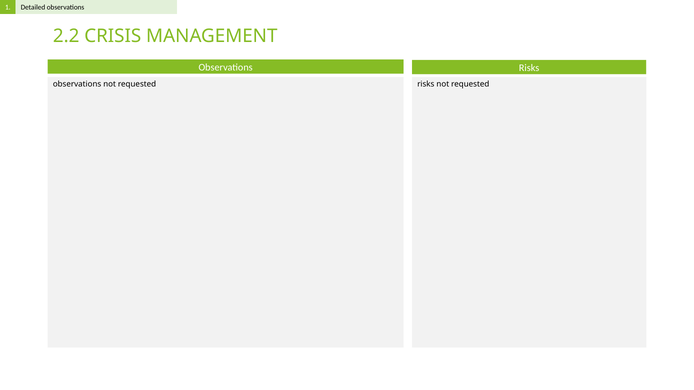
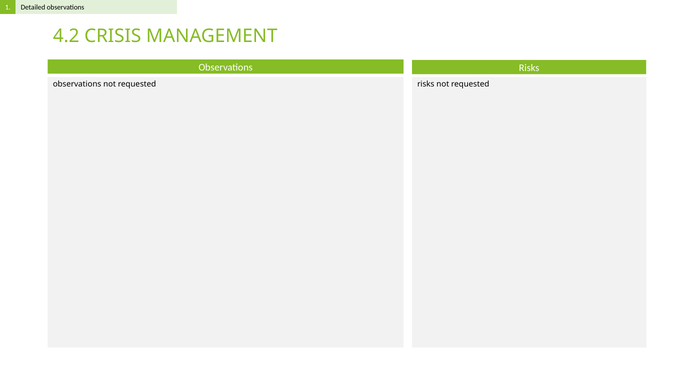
2.2: 2.2 -> 4.2 (66, 36)
